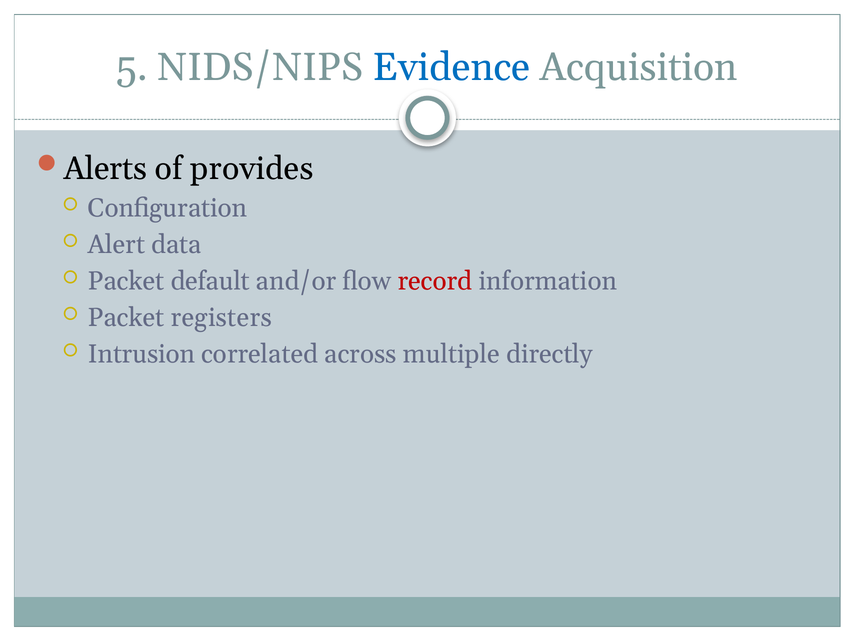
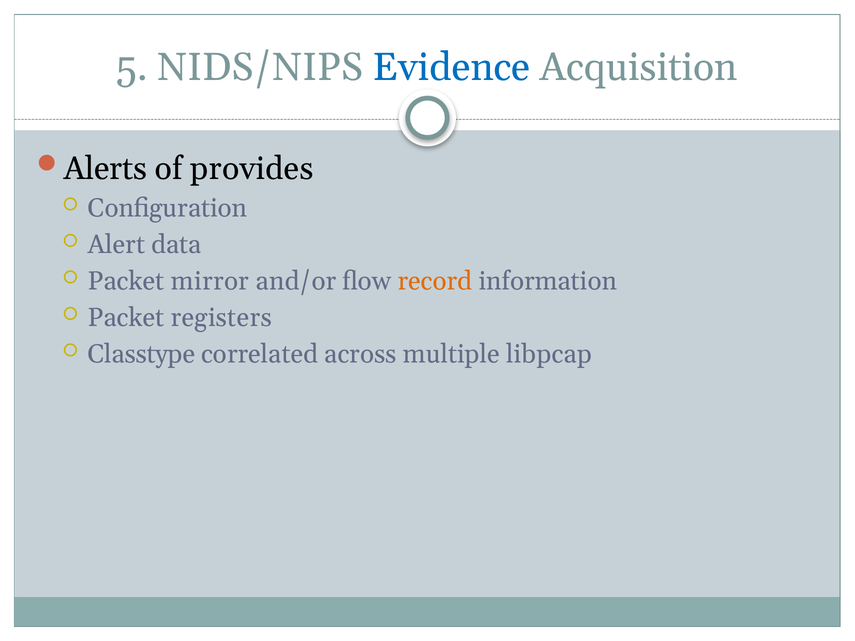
default: default -> mirror (210, 281)
record colour: red -> orange (435, 281)
Intrusion: Intrusion -> Classtype (142, 354)
directly: directly -> libpcap (549, 354)
